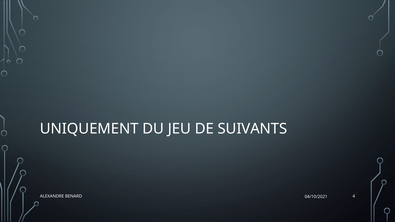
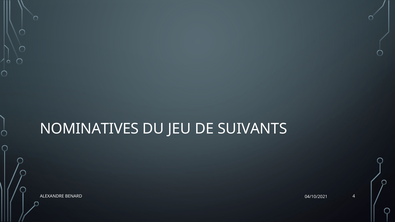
UNIQUEMENT: UNIQUEMENT -> NOMINATIVES (89, 129)
